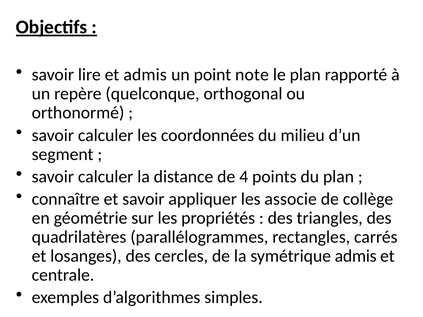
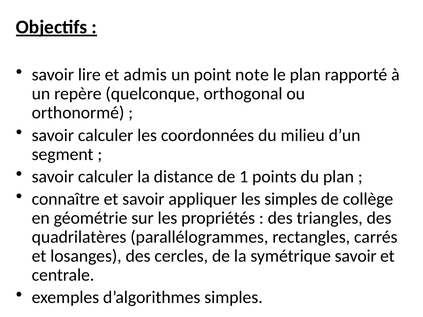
4: 4 -> 1 (244, 177)
les associe: associe -> simples (291, 199)
symétrique admis: admis -> savoir (356, 256)
